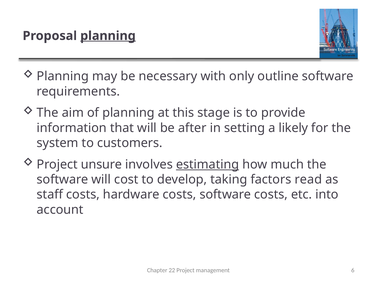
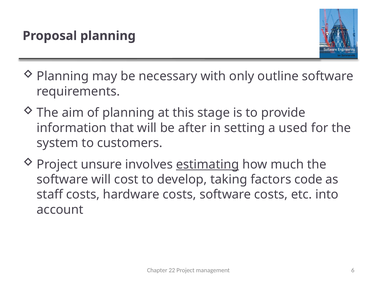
planning underline: present -> none (108, 36)
likely: likely -> used (293, 128)
read: read -> code (308, 179)
